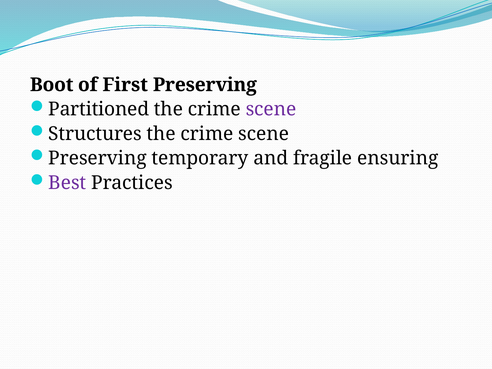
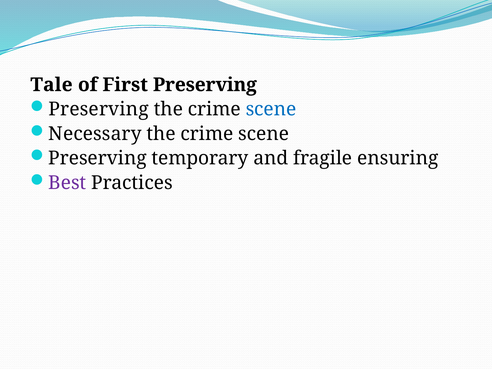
Boot: Boot -> Tale (51, 85)
Partitioned: Partitioned -> Preserving (99, 109)
scene colour: purple -> blue (271, 109)
Structures: Structures -> Necessary (95, 134)
